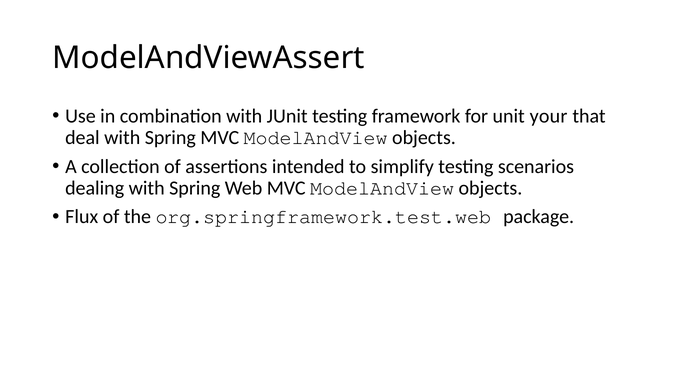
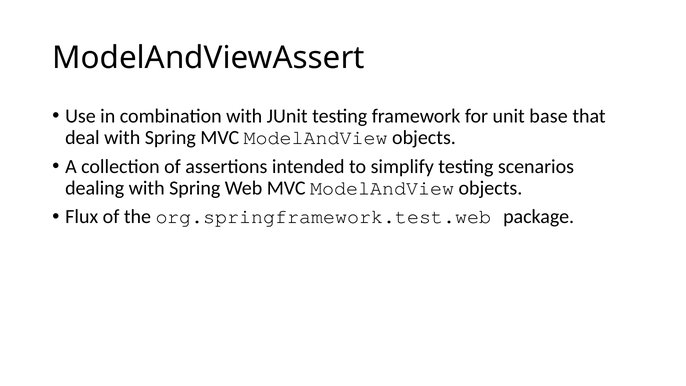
your: your -> base (549, 116)
